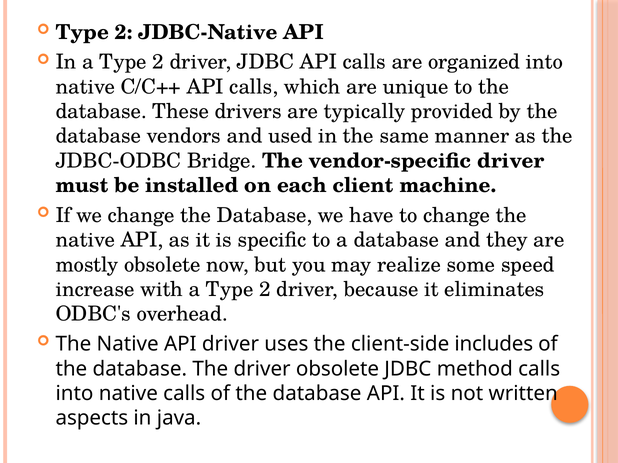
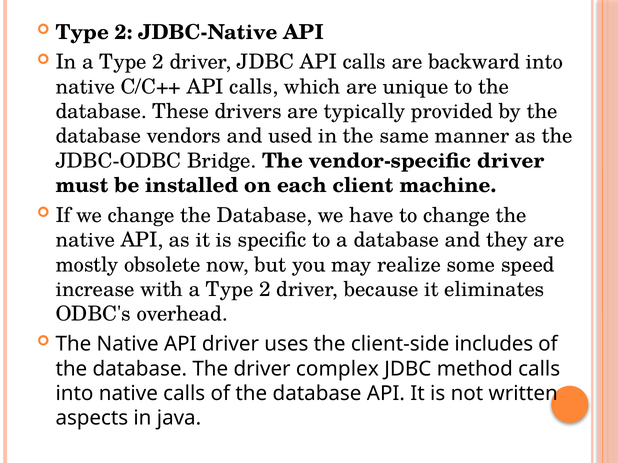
organized: organized -> backward (474, 62)
driver obsolete: obsolete -> complex (337, 369)
